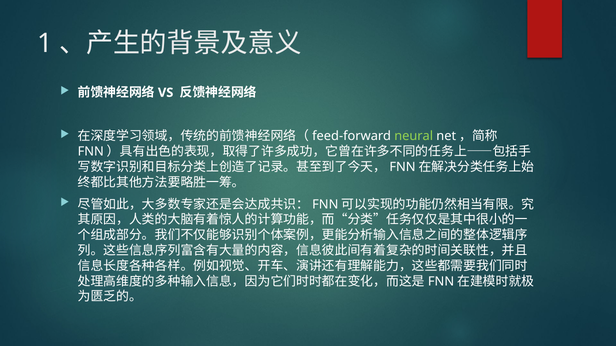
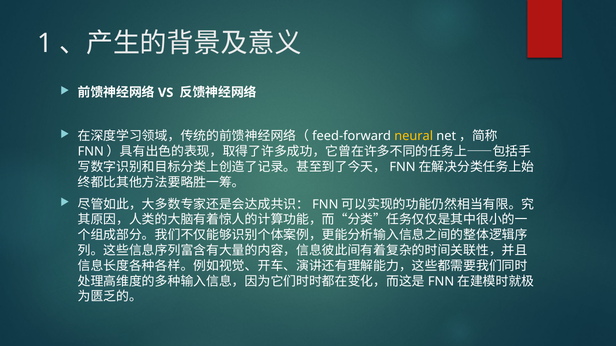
neural colour: light green -> yellow (414, 136)
